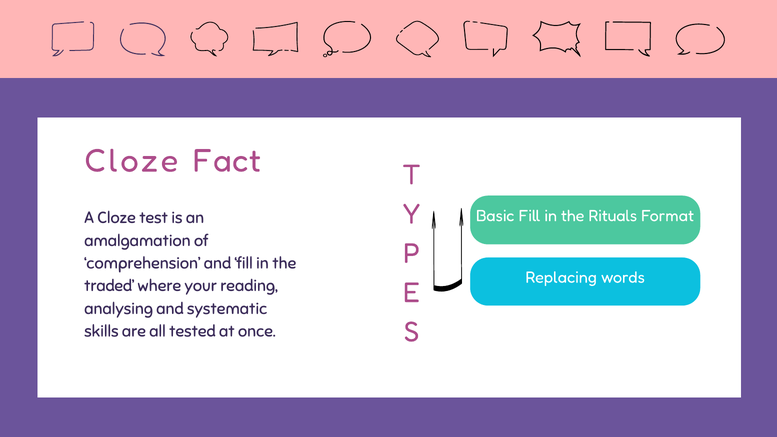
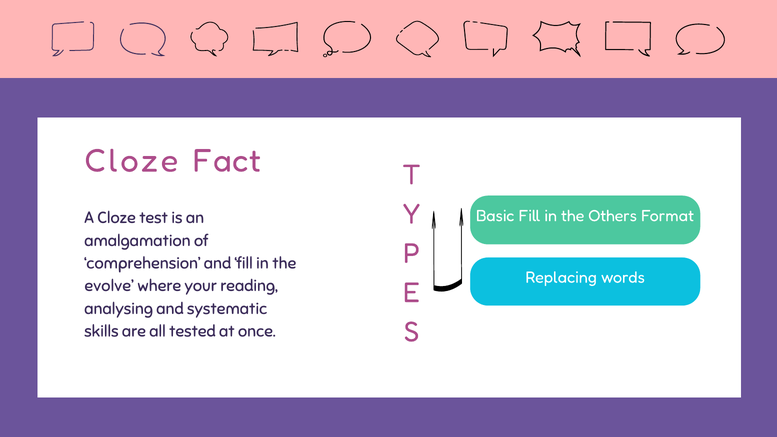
Rituals: Rituals -> Others (613, 216)
traded: traded -> evolve (109, 286)
